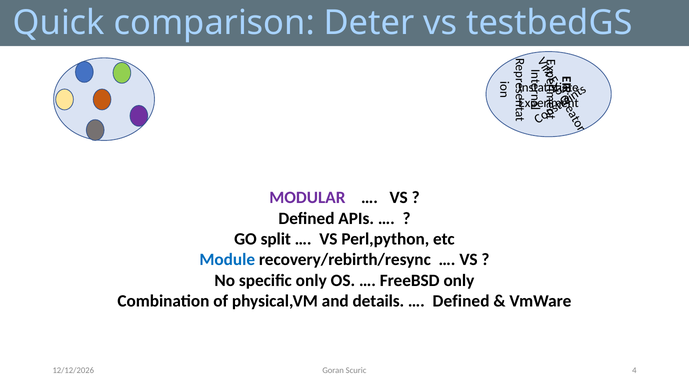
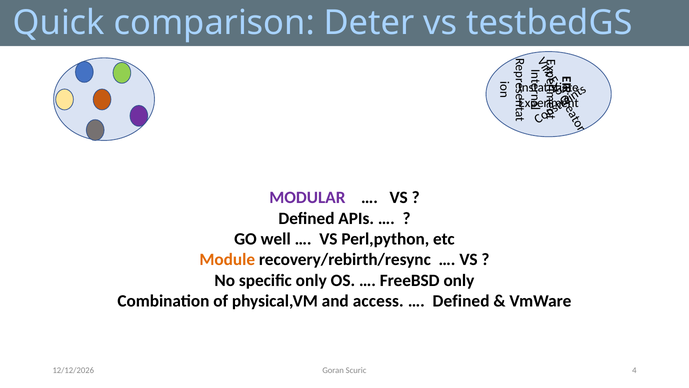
split: split -> well (276, 239)
Module colour: blue -> orange (227, 259)
details: details -> access (378, 301)
